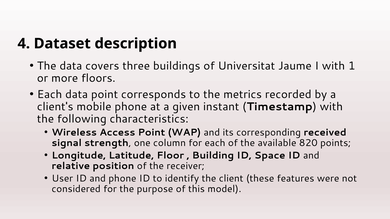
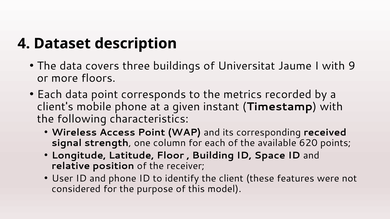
1: 1 -> 9 (352, 66)
820: 820 -> 620 (308, 143)
